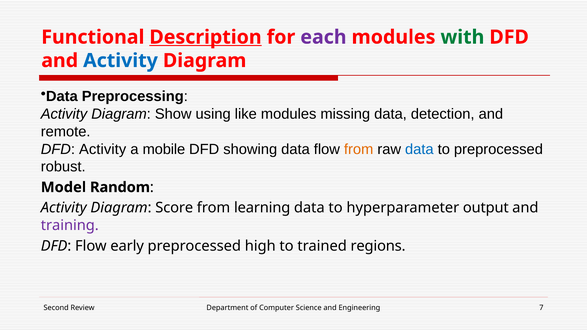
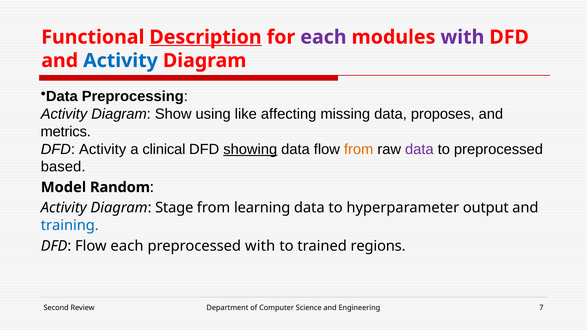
with colour: green -> purple (462, 37)
like modules: modules -> affecting (289, 114)
detection: detection -> proposes (443, 114)
remote: remote -> metrics (66, 132)
mobile: mobile -> clinical (164, 149)
showing underline: none -> present (250, 149)
data colour: blue -> purple (419, 149)
robust: robust -> based (63, 167)
Score: Score -> Stage (174, 208)
training colour: purple -> blue (70, 226)
Flow early: early -> each (127, 246)
preprocessed high: high -> with (260, 246)
